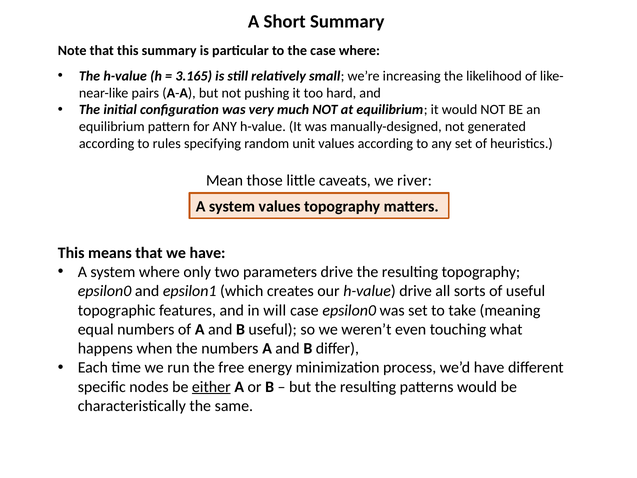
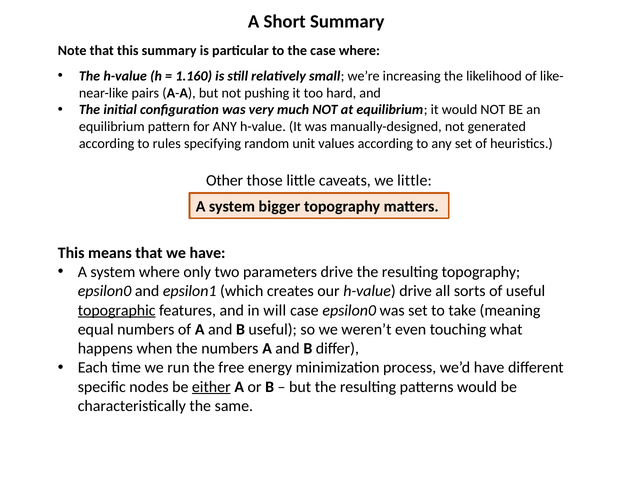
3.165: 3.165 -> 1.160 (194, 76)
Mean: Mean -> Other (225, 181)
we river: river -> little (415, 181)
system values: values -> bigger (279, 207)
topographic underline: none -> present (117, 310)
